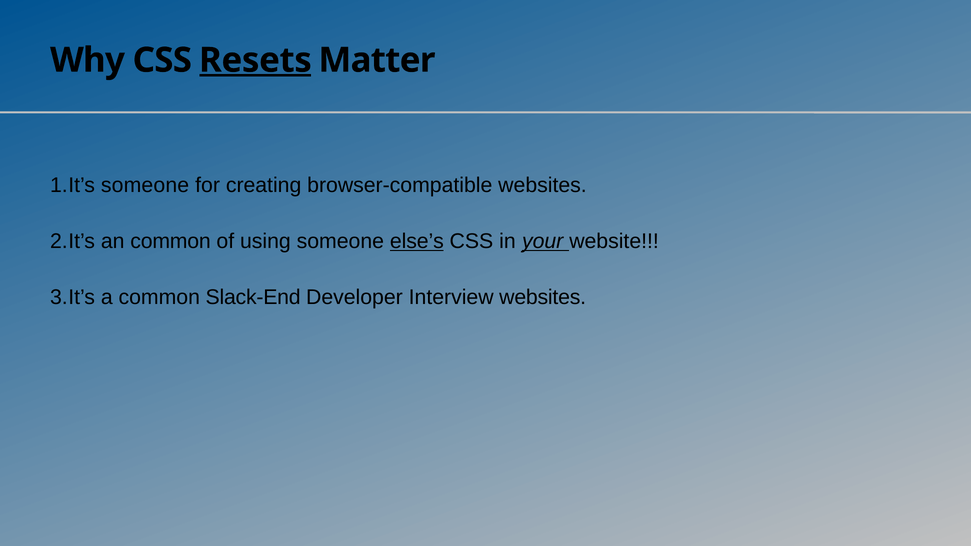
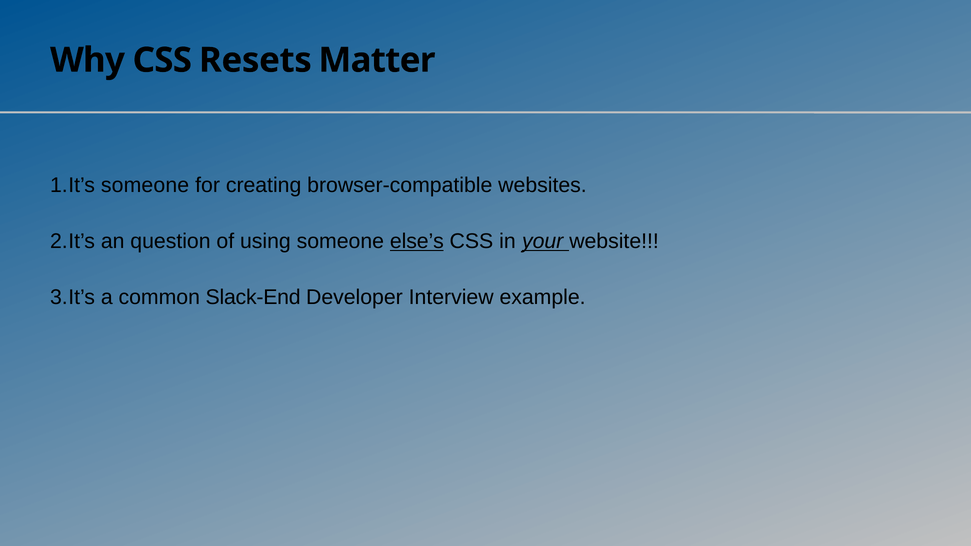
Resets underline: present -> none (255, 60)
an common: common -> question (170, 241)
Interview websites: websites -> example (543, 297)
